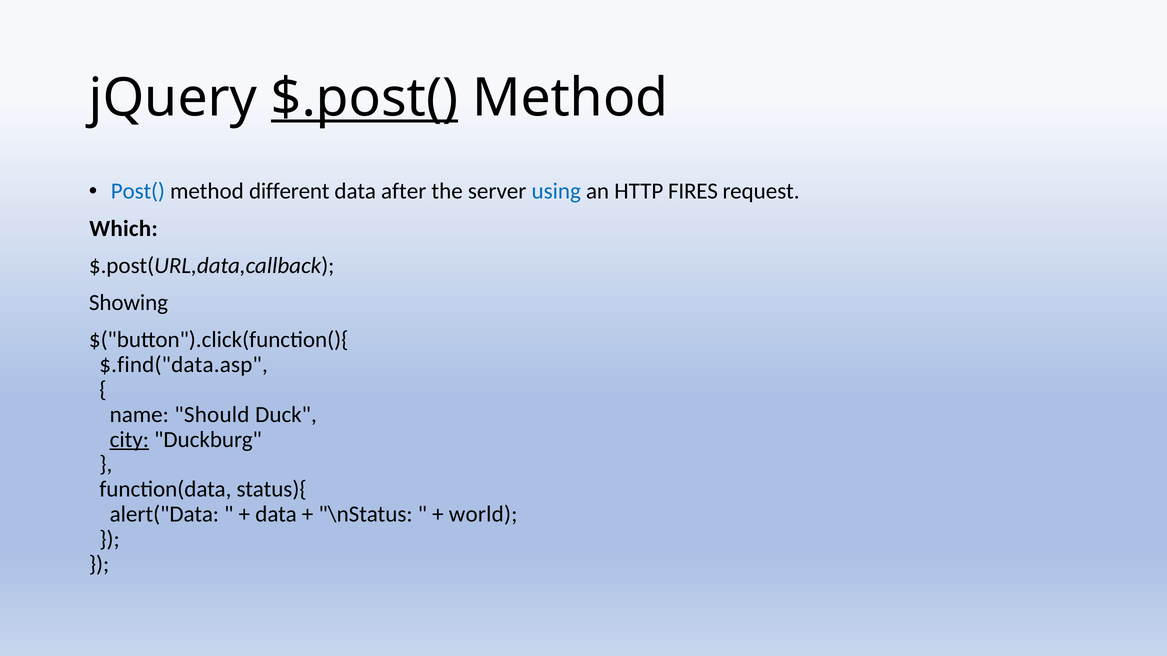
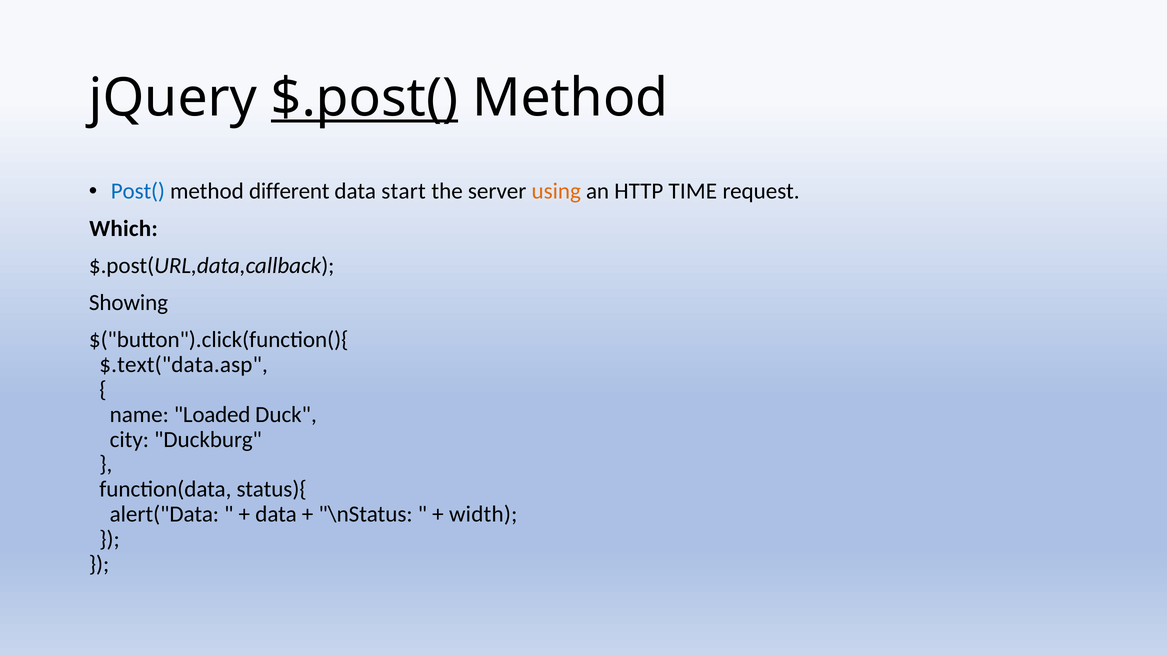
after: after -> start (404, 191)
using colour: blue -> orange (556, 191)
FIRES: FIRES -> TIME (693, 191)
$.find("data.asp: $.find("data.asp -> $.text("data.asp (184, 365)
Should: Should -> Loaded (212, 415)
city underline: present -> none (129, 440)
world: world -> width (483, 515)
